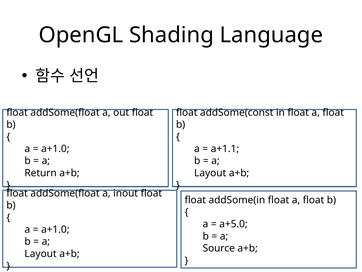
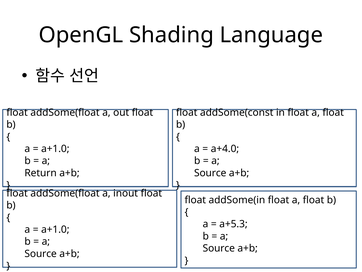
a+1.1: a+1.1 -> a+4.0 (225, 149)
Layout: Layout -> Source (210, 173)
a+5.0: a+5.0 -> a+5.3 (233, 224)
Layout: Layout -> Source (41, 253)
